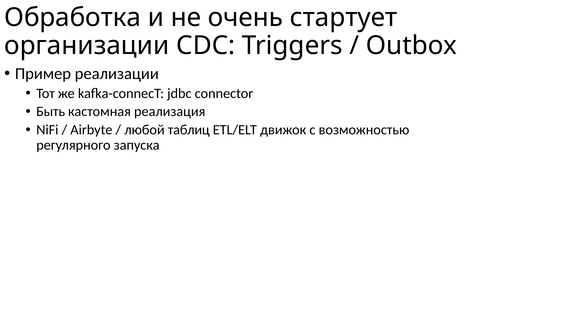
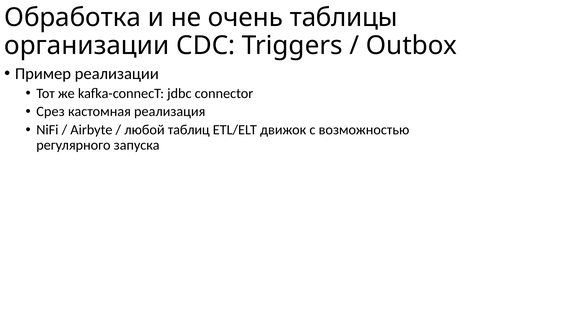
стартует: стартует -> таблицы (344, 18)
Быть: Быть -> Срез (51, 112)
